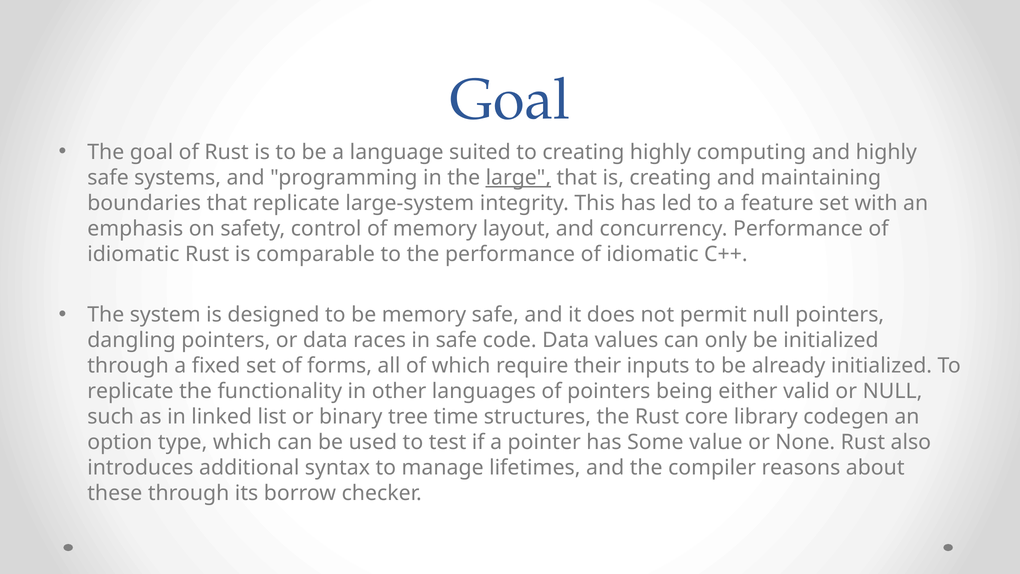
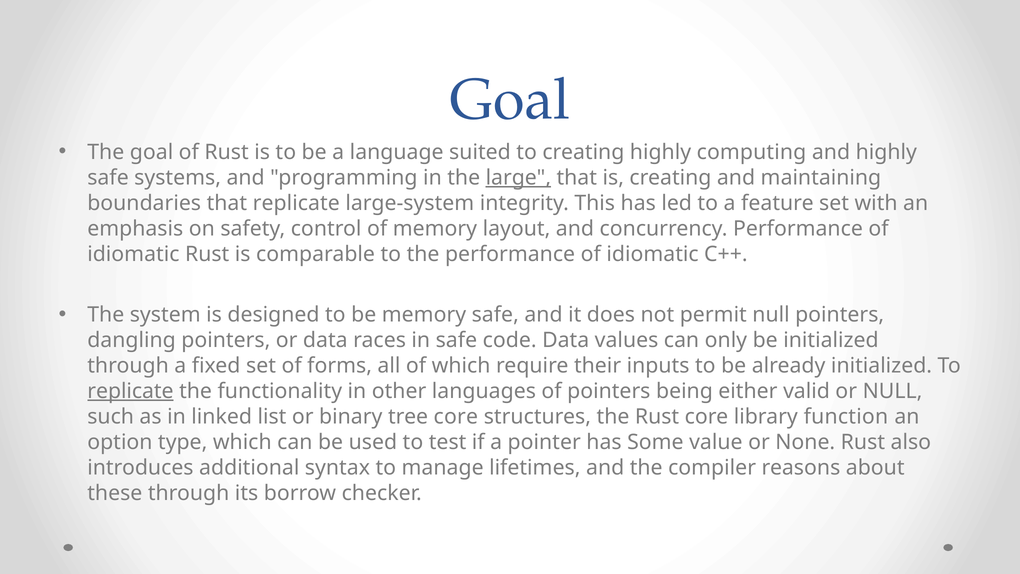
replicate underline: none -> present (130, 391)
tree time: time -> core (456, 416)
codegen: codegen -> function (846, 416)
